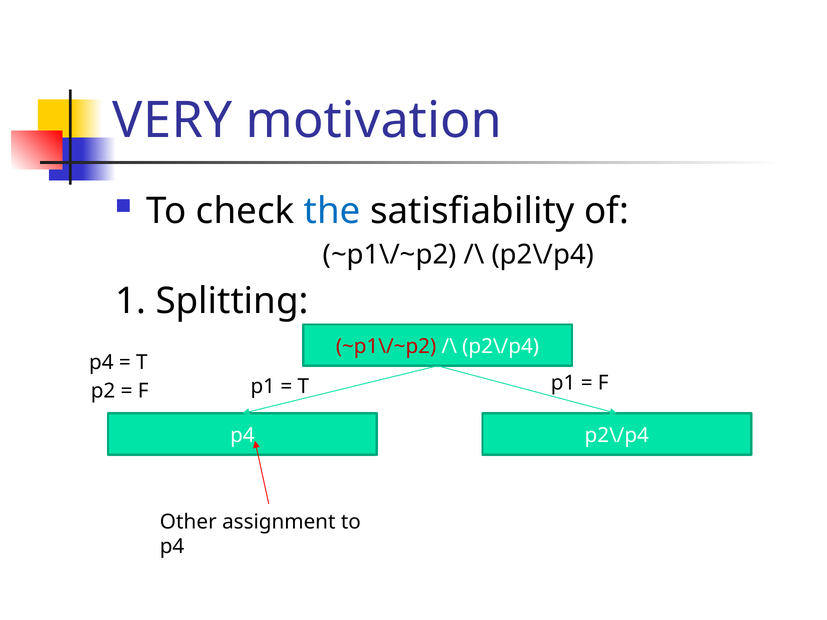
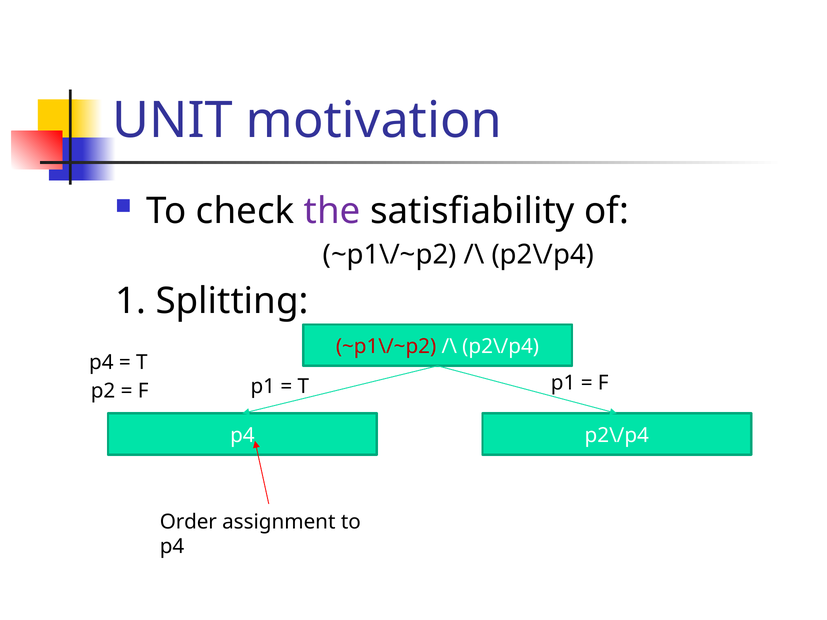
VERY: VERY -> UNIT (173, 121)
the colour: blue -> purple (332, 211)
Other: Other -> Order (188, 522)
